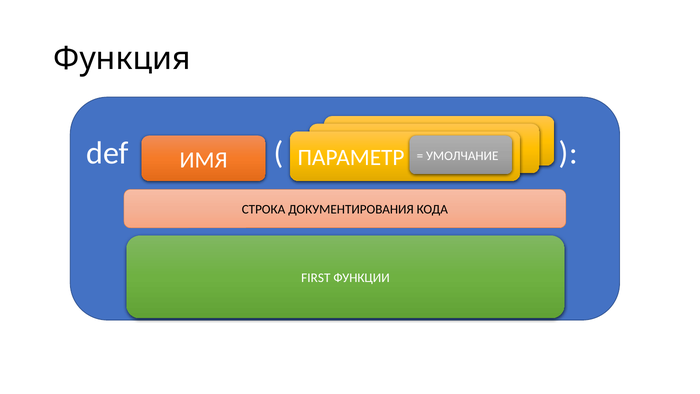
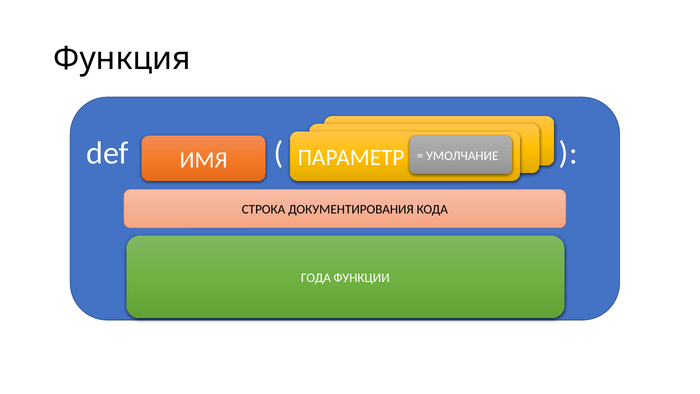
FIRST: FIRST -> ГОДА (316, 278)
